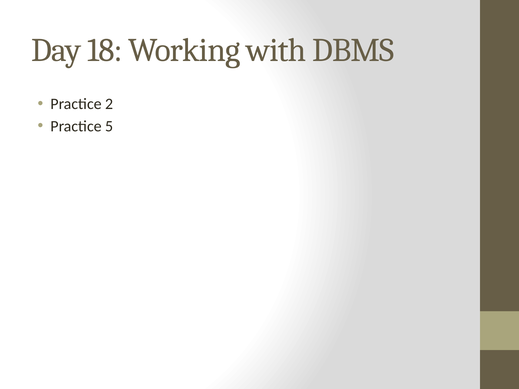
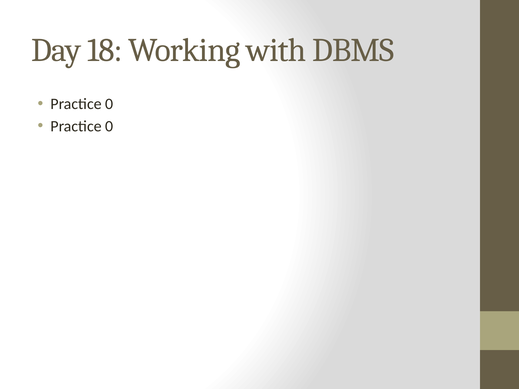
2: 2 -> 0 (109, 104)
5: 5 -> 0 (109, 126)
